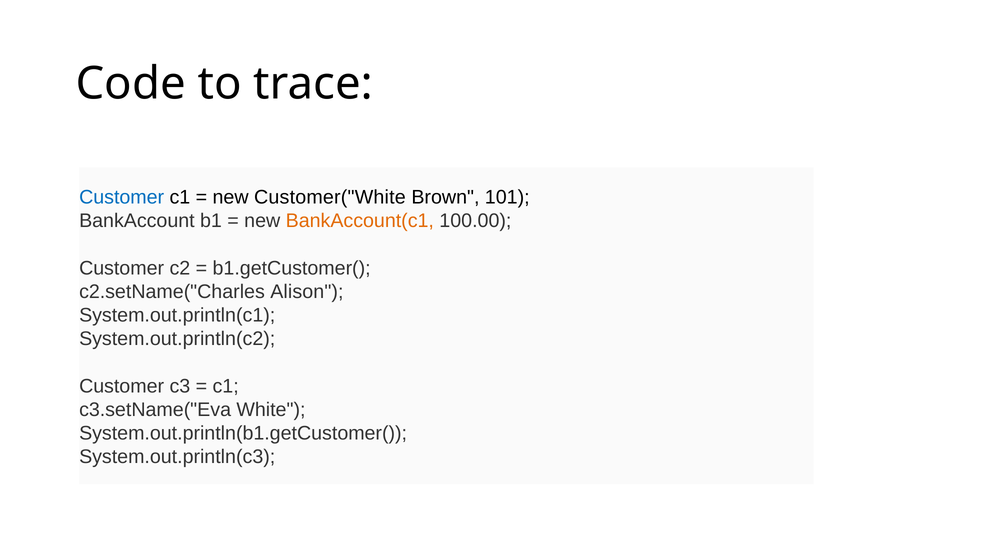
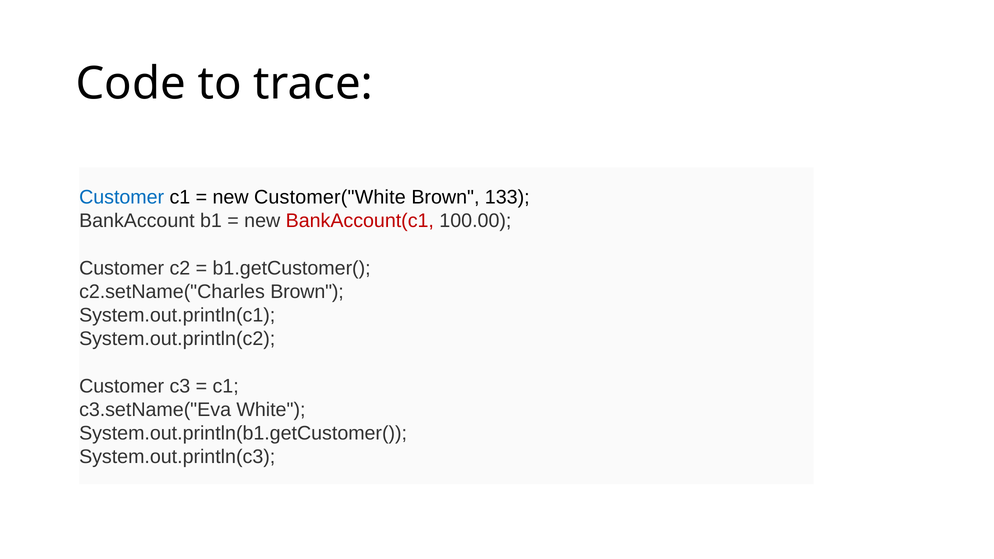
101: 101 -> 133 (507, 197)
BankAccount(c1 colour: orange -> red (360, 221)
c2.setName("Charles Alison: Alison -> Brown (307, 292)
